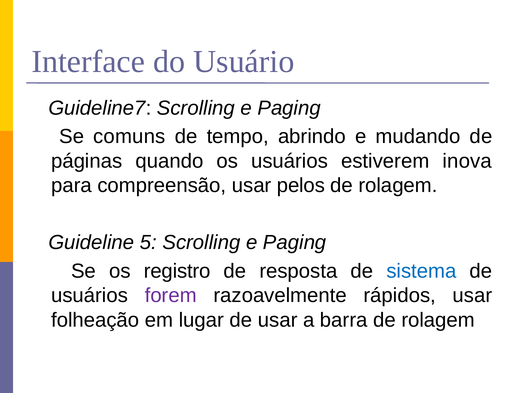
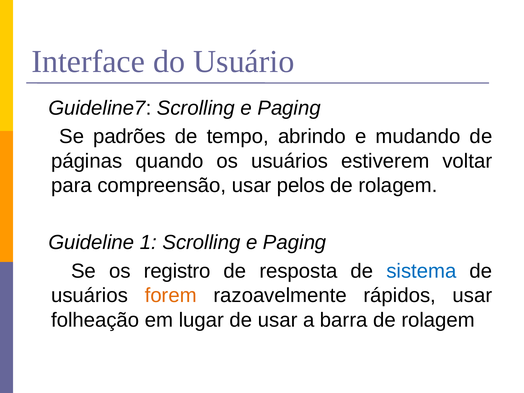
comuns: comuns -> padrões (129, 137)
inova: inova -> voltar (467, 161)
5: 5 -> 1 (148, 243)
forem colour: purple -> orange (171, 296)
